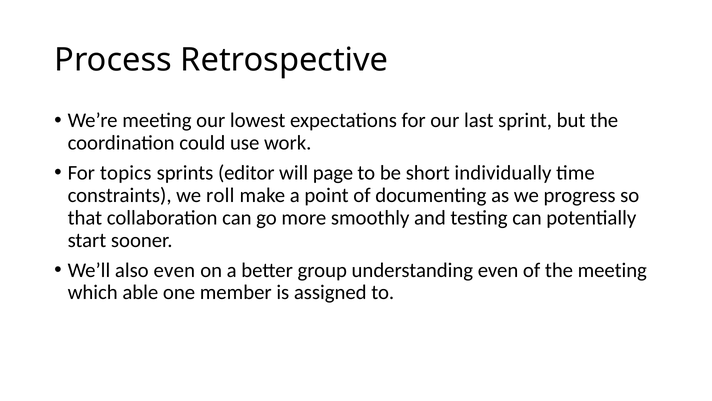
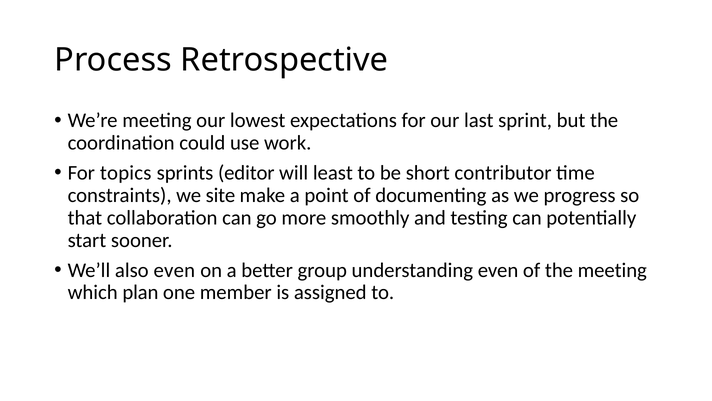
page: page -> least (333, 173)
individually: individually -> contributor (503, 173)
roll: roll -> site (220, 195)
able: able -> plan (140, 292)
